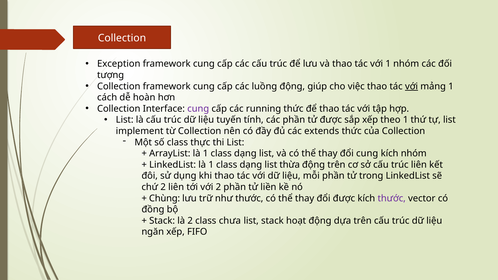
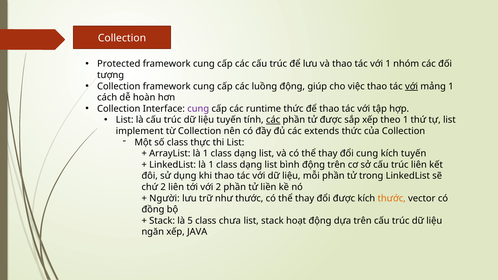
Exception: Exception -> Protected (119, 64)
running: running -> runtime (264, 109)
các underline: none -> present (273, 120)
kích nhóm: nhóm -> tuyến (414, 154)
thừa: thừa -> bình (290, 165)
Chùng: Chùng -> Người (164, 198)
thước colour: purple -> orange (392, 198)
là 2: 2 -> 5 (190, 221)
FIFO: FIFO -> JAVA (197, 232)
